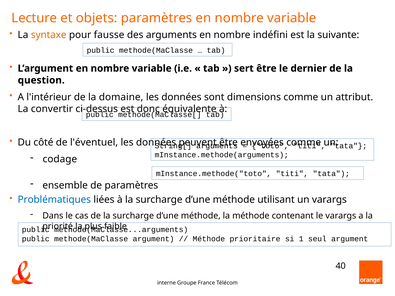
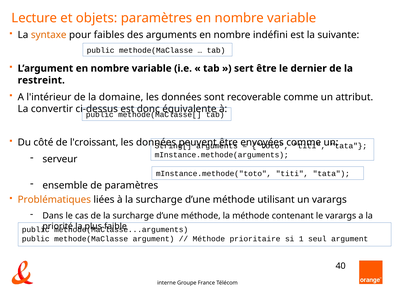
fausse: fausse -> faibles (109, 35)
question: question -> restreint (41, 80)
dimensions: dimensions -> recoverable (254, 97)
l'éventuel: l'éventuel -> l'croissant (94, 143)
codage: codage -> serveur (60, 159)
Problématiques colour: blue -> orange (54, 200)
